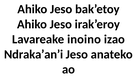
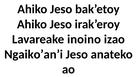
Ndraka’an’i: Ndraka’an’i -> Ngaiko’an’i (34, 54)
